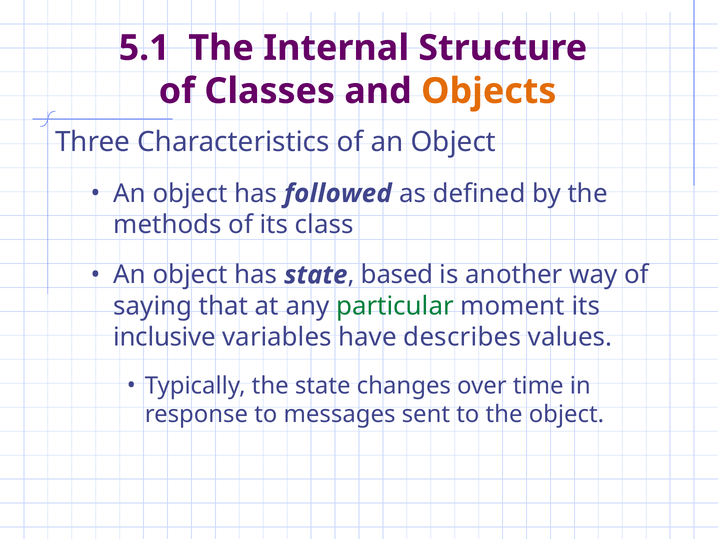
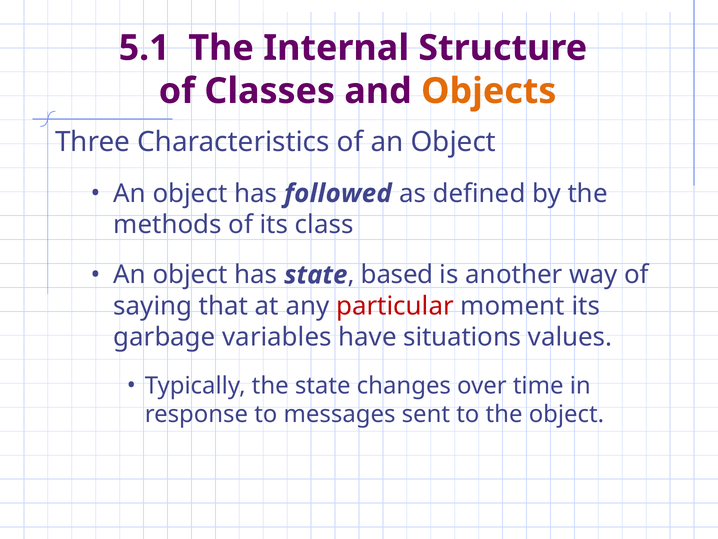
particular colour: green -> red (395, 306)
inclusive: inclusive -> garbage (164, 337)
describes: describes -> situations (462, 337)
